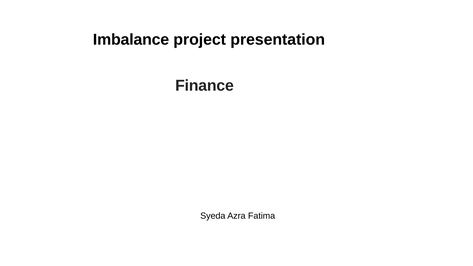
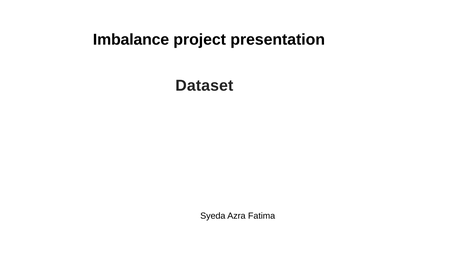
Finance: Finance -> Dataset (204, 86)
